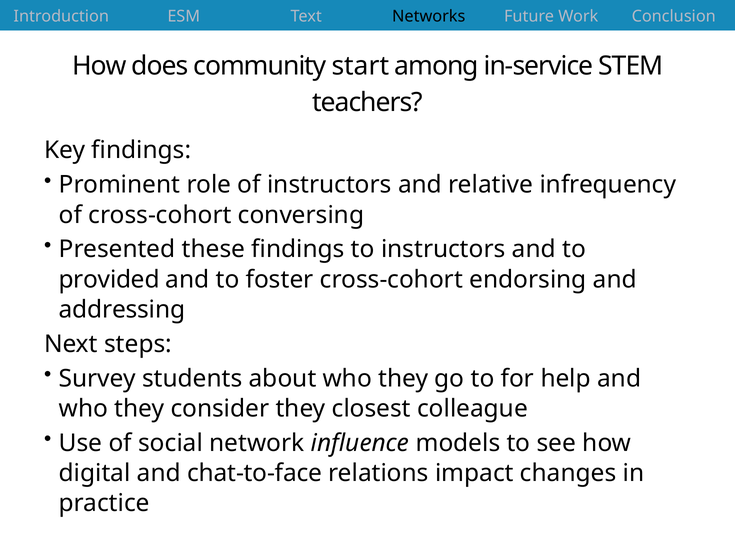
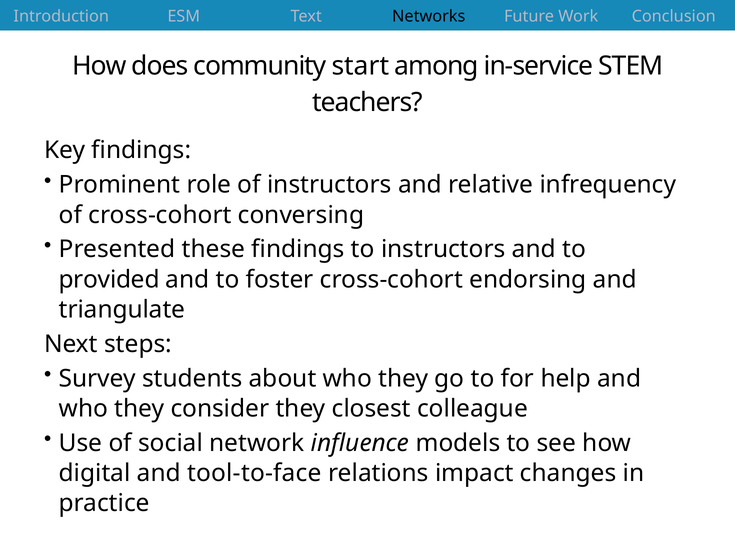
addressing: addressing -> triangulate (122, 310)
chat-to-face: chat-to-face -> tool-to-face (254, 473)
